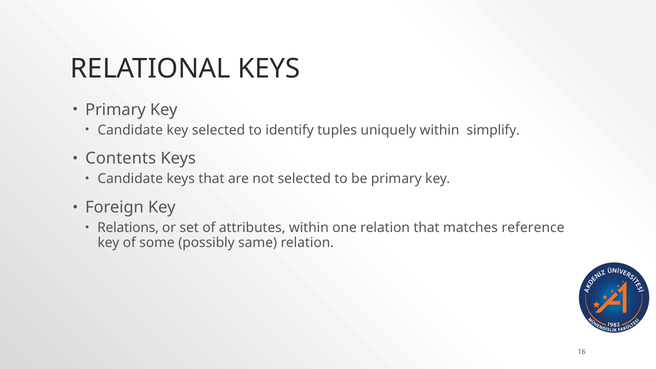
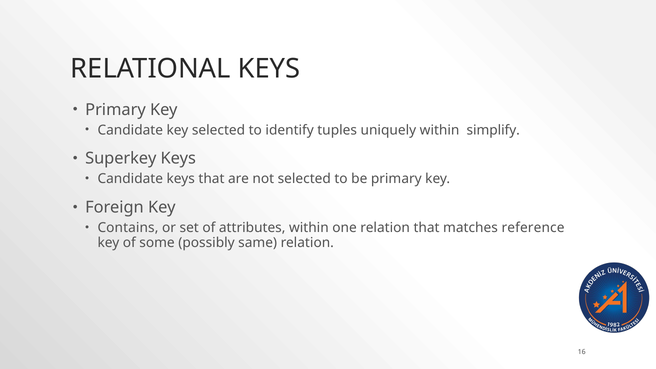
Contents: Contents -> Superkey (121, 159)
Relations: Relations -> Contains (128, 228)
